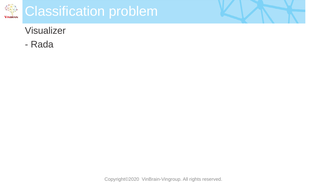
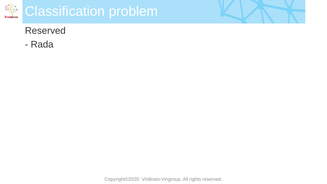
Visualizer: Visualizer -> Reserved (45, 31)
